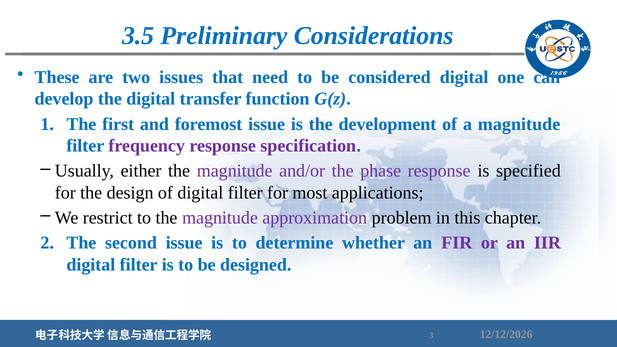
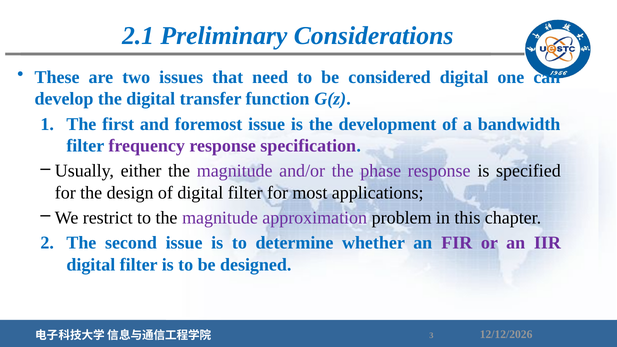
3.5: 3.5 -> 2.1 (138, 36)
a magnitude: magnitude -> bandwidth (519, 124)
